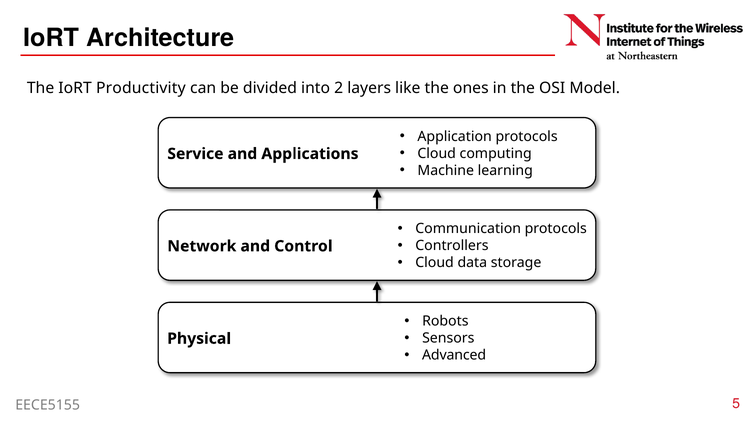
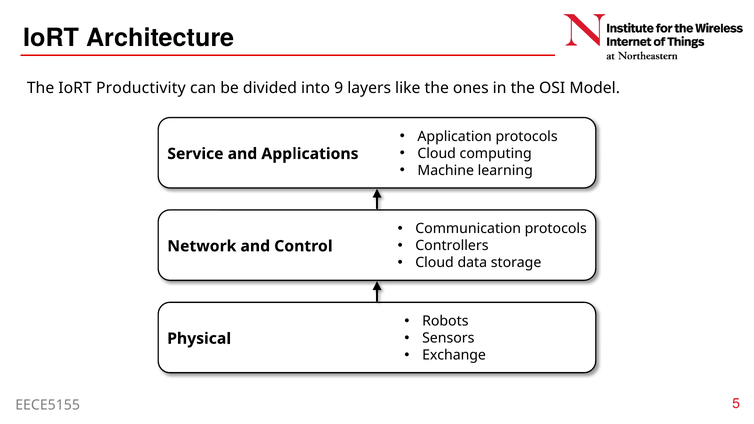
2: 2 -> 9 (339, 88)
Advanced: Advanced -> Exchange (454, 355)
